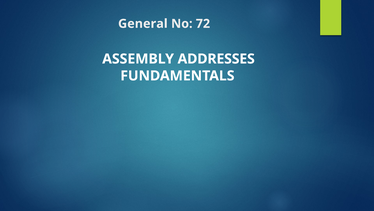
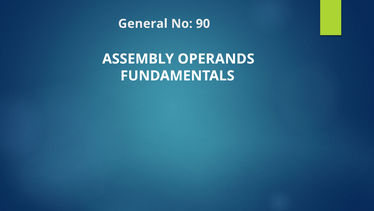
72: 72 -> 90 (203, 24)
ADDRESSES: ADDRESSES -> OPERANDS (216, 59)
